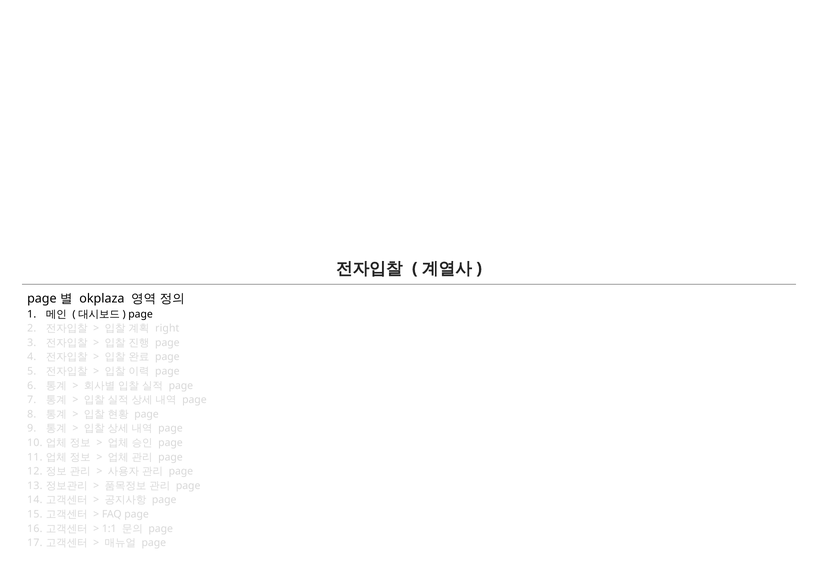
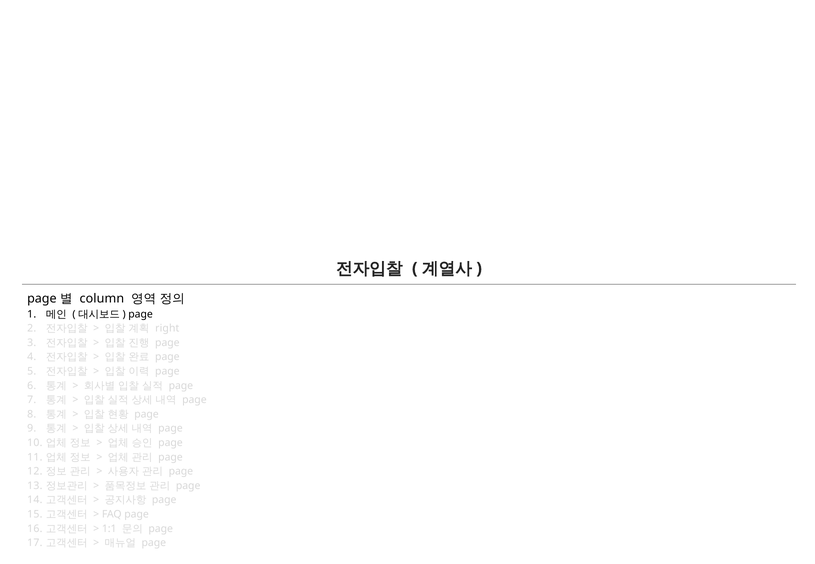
okplaza: okplaza -> column (102, 299)
